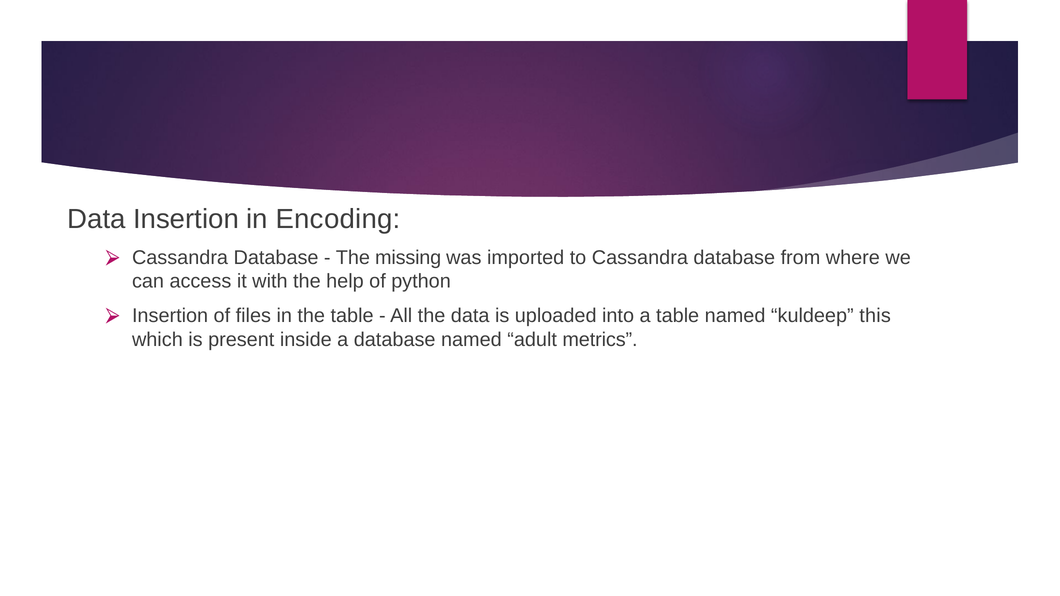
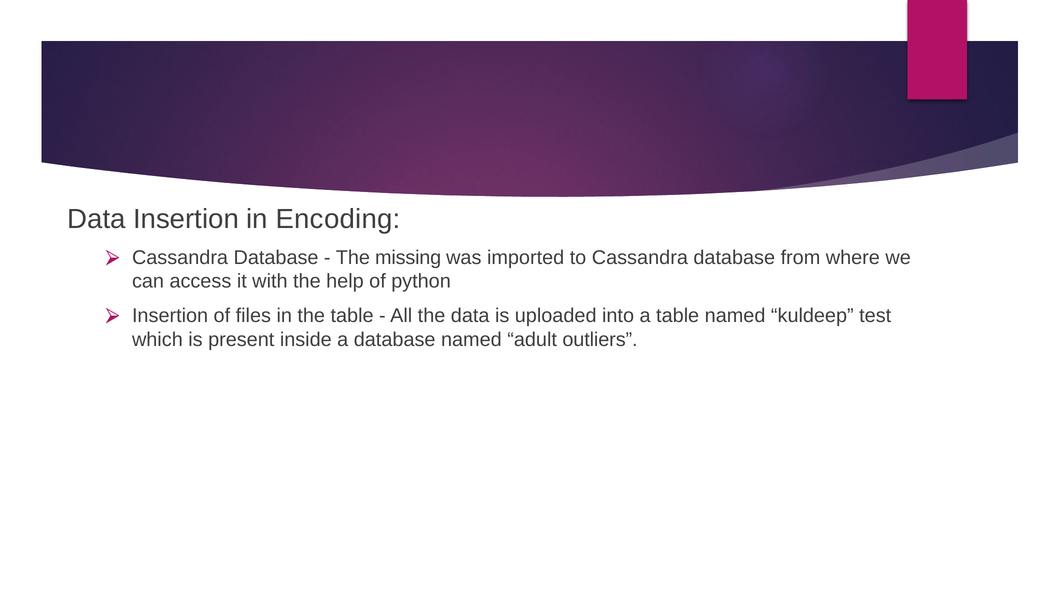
this: this -> test (875, 316)
metrics: metrics -> outliers (600, 340)
